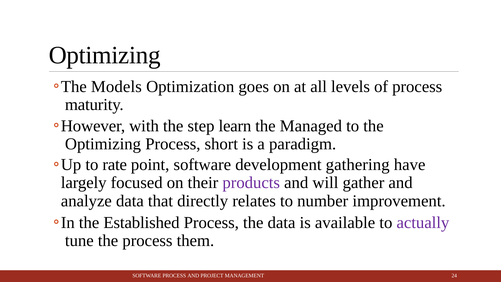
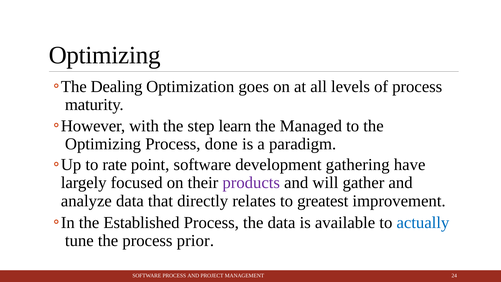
Models: Models -> Dealing (117, 87)
short: short -> done (221, 144)
number: number -> greatest (323, 201)
actually colour: purple -> blue (423, 222)
them: them -> prior (195, 240)
